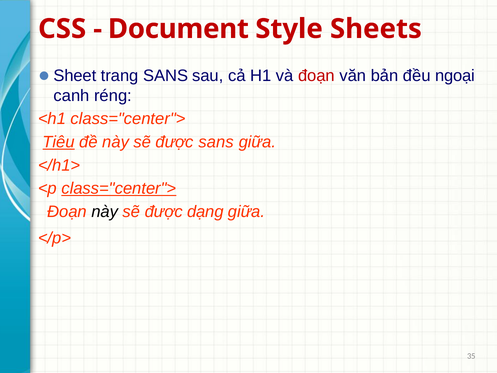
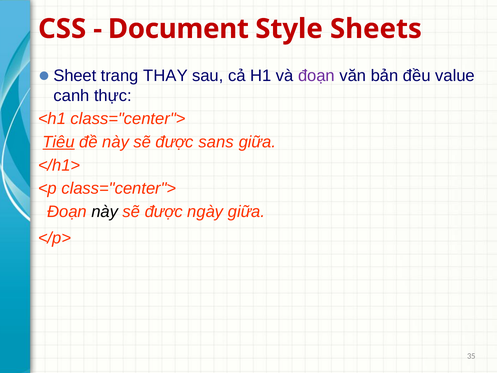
trang SANS: SANS -> THAY (166, 76)
đoạn colour: red -> purple (316, 76)
ngoại: ngoại -> value (455, 76)
réng: réng -> thực (113, 96)
class="center"> underline: present -> none (119, 188)
dạng: dạng -> ngày (205, 211)
